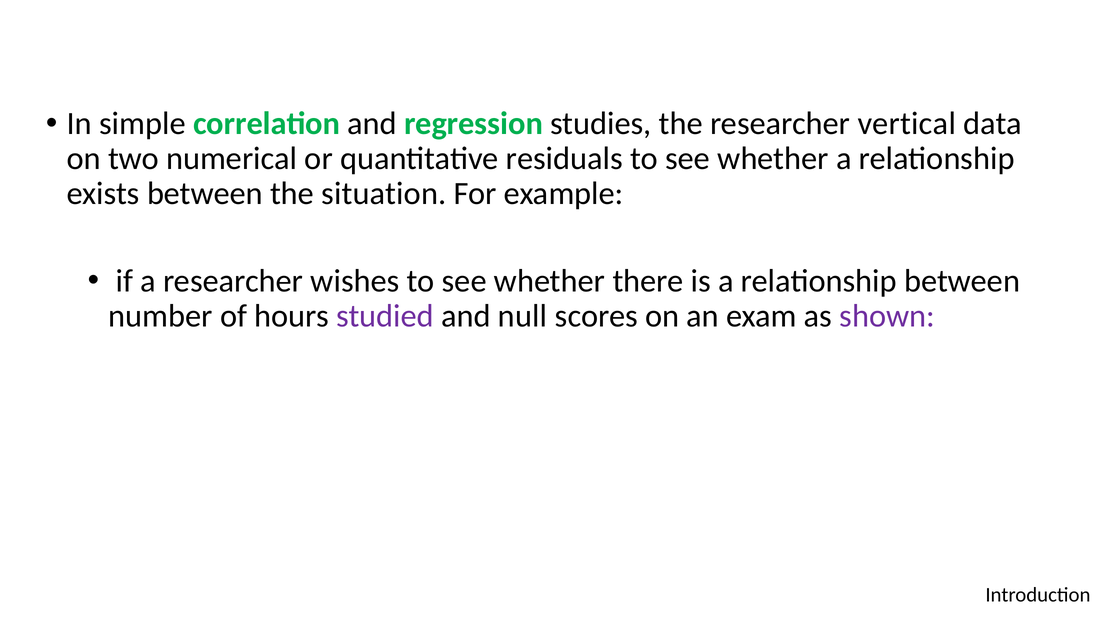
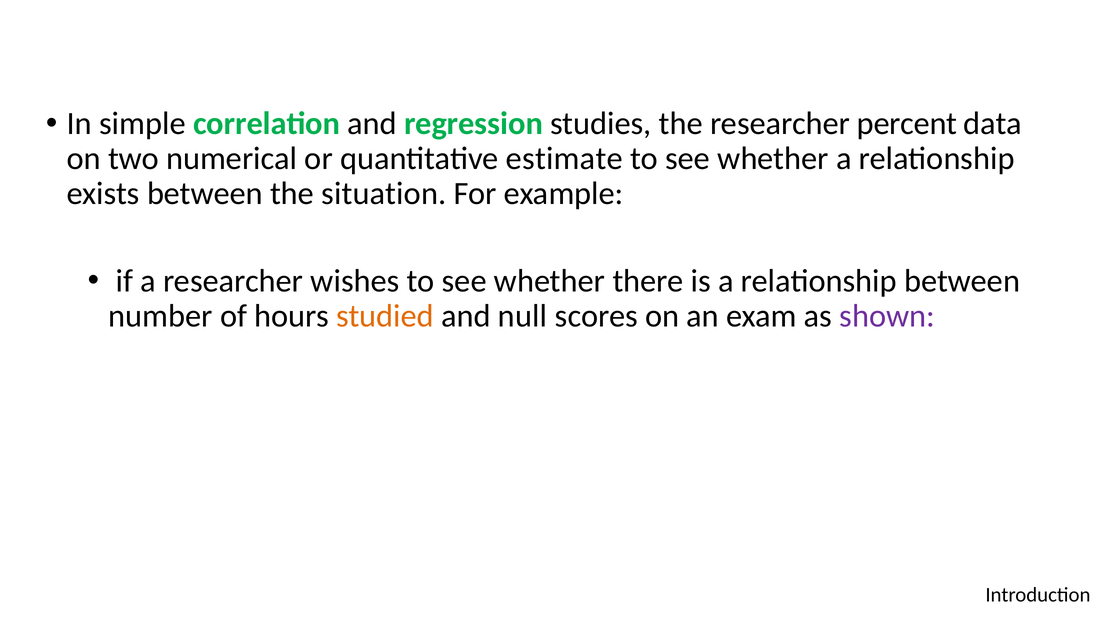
vertical: vertical -> percent (907, 124)
residuals: residuals -> estimate (564, 159)
studied colour: purple -> orange (385, 316)
